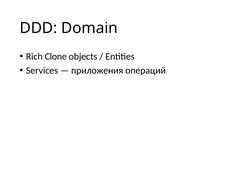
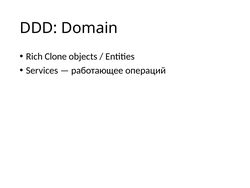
приложения: приложения -> работающее (97, 70)
